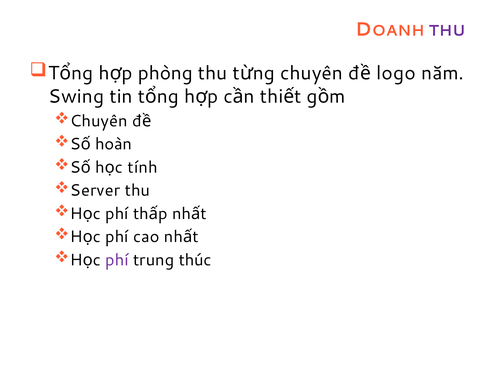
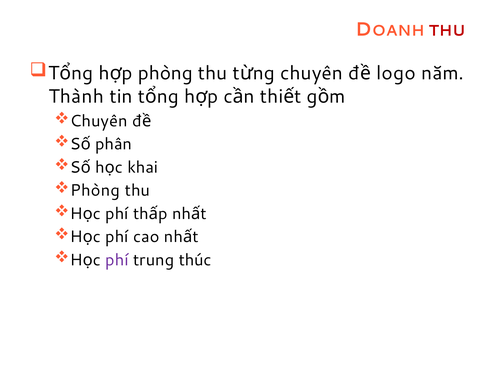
THU colour: purple -> red (447, 31)
Swing: Swing -> Thành (76, 96)
hoàn: hoàn -> phân (114, 144)
tính: tính -> khai (143, 167)
Server: Server -> Phòng (95, 190)
